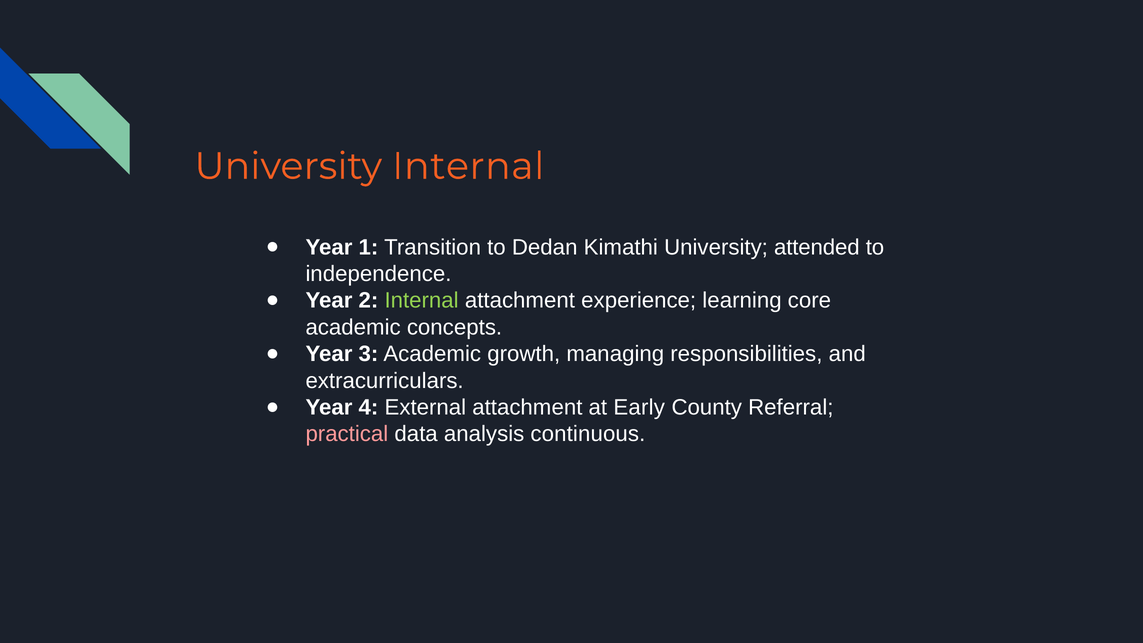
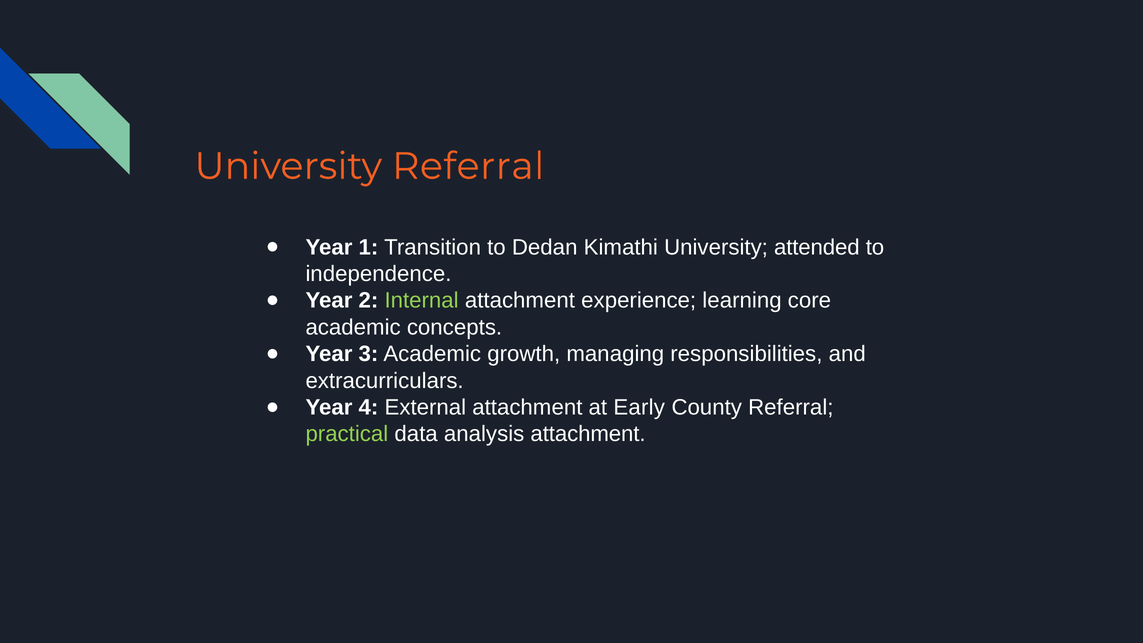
University Internal: Internal -> Referral (468, 166)
practical colour: pink -> light green (347, 434)
analysis continuous: continuous -> attachment (588, 434)
